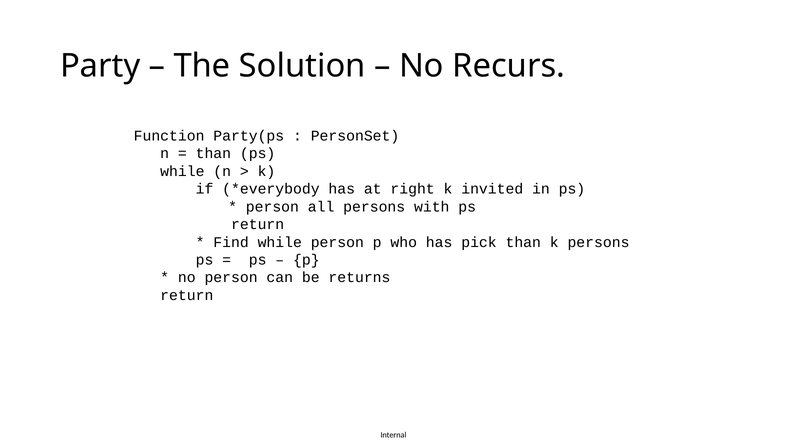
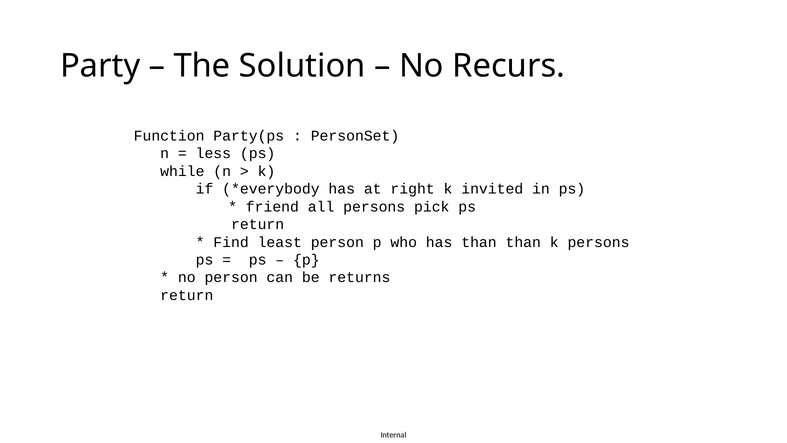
than: than -> less (213, 153)
person: person -> friend (272, 207)
with: with -> pick (432, 207)
Find while: while -> least (280, 242)
has pick: pick -> than (479, 242)
